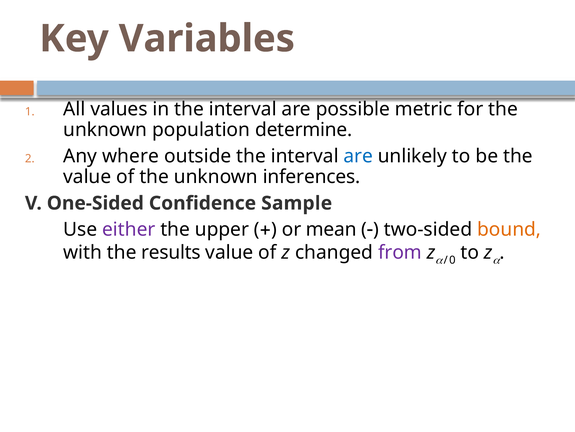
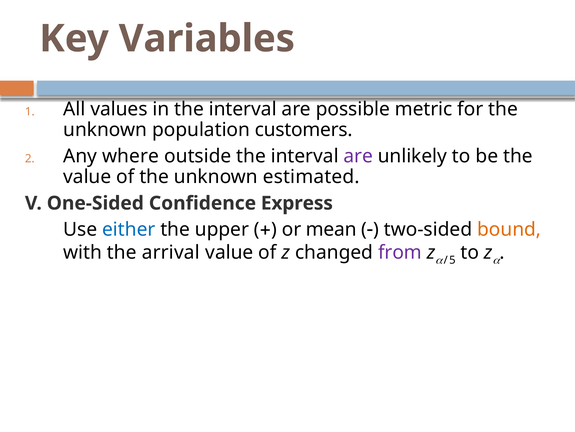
determine: determine -> customers (304, 130)
are colour: blue -> purple (358, 156)
inferences: inferences -> estimated (311, 177)
Sample: Sample -> Express (297, 203)
either colour: purple -> blue (129, 229)
results: results -> arrival (171, 252)
0: 0 -> 5 (452, 260)
